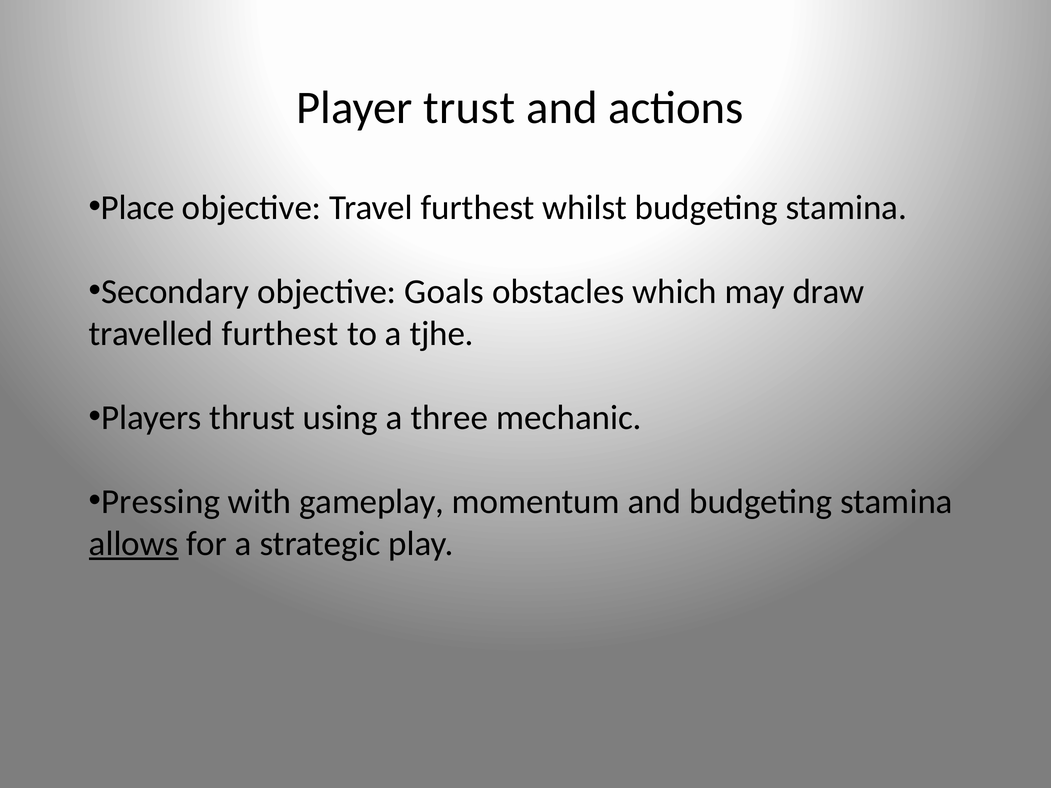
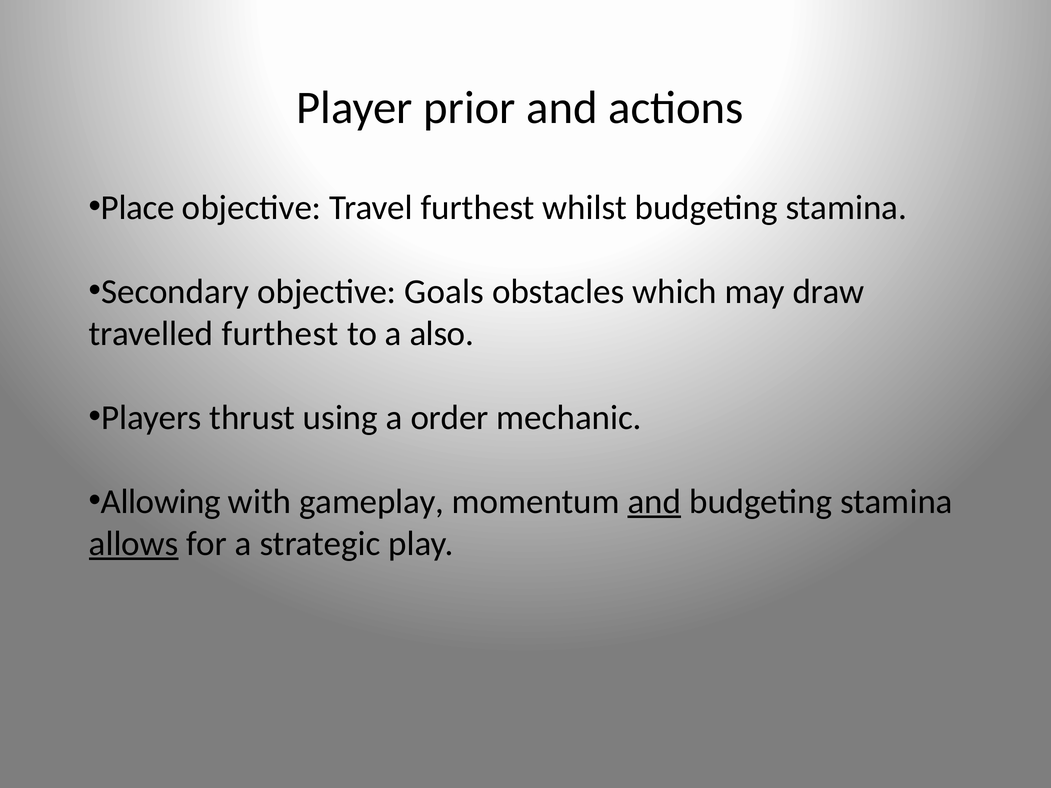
trust: trust -> prior (469, 108)
tjhe: tjhe -> also (442, 334)
three: three -> order (450, 418)
Pressing: Pressing -> Allowing (161, 502)
and underline: none -> present (654, 502)
